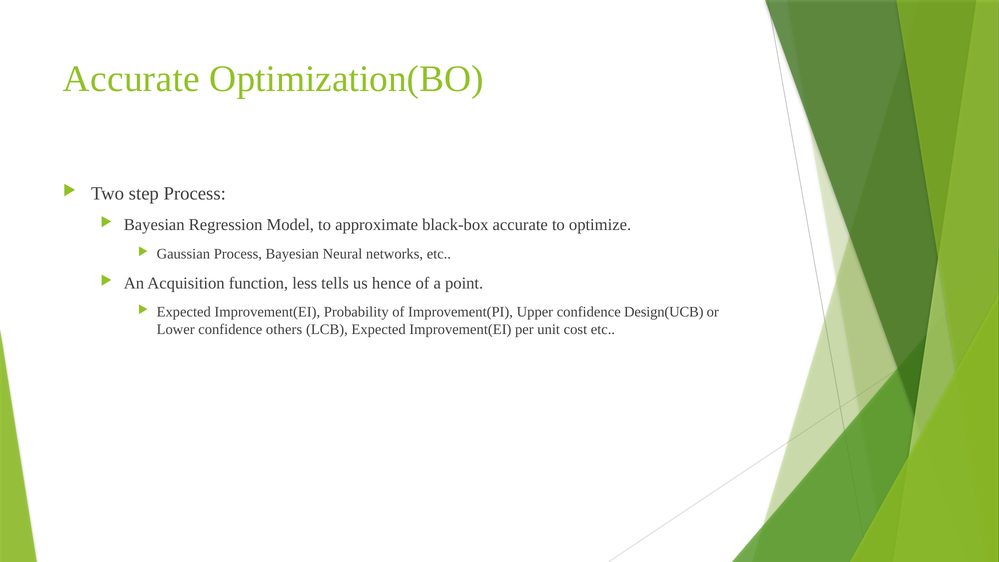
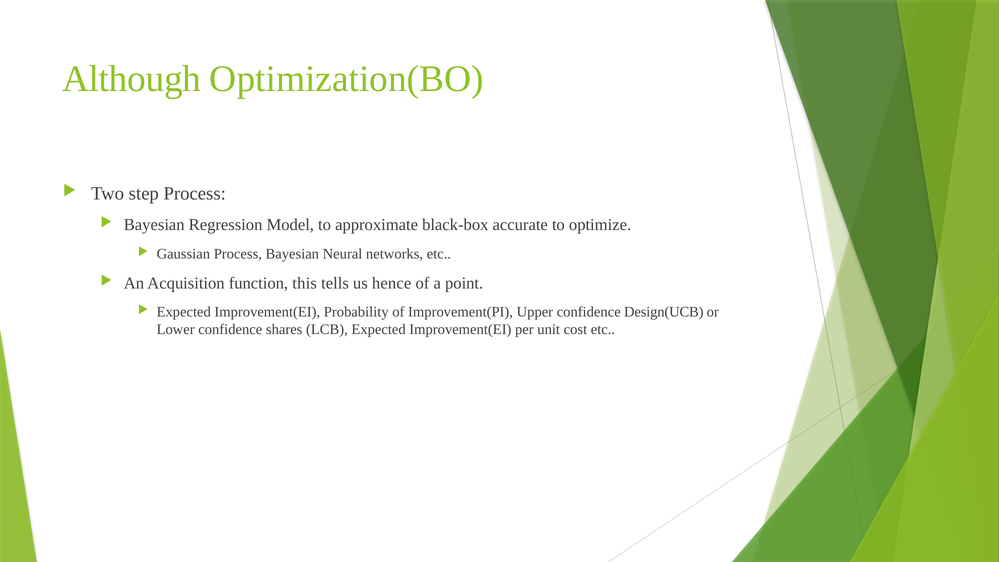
Accurate: Accurate -> Although (132, 79)
less: less -> this (305, 283)
others: others -> shares (284, 330)
